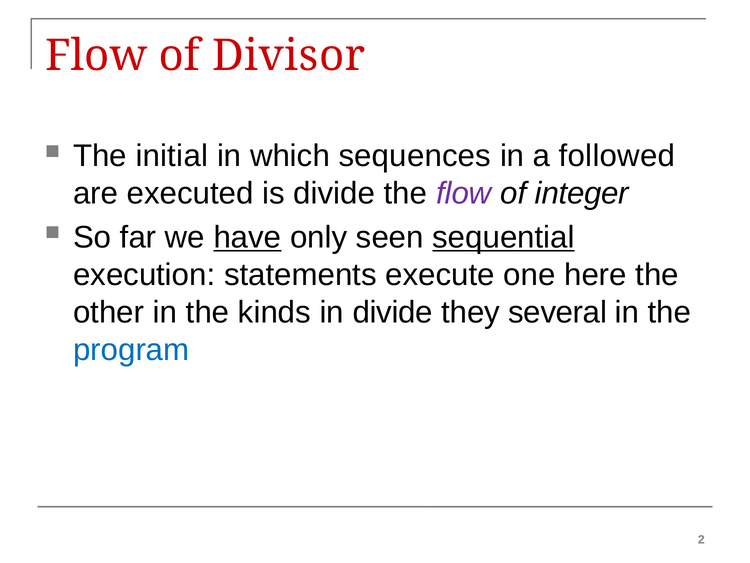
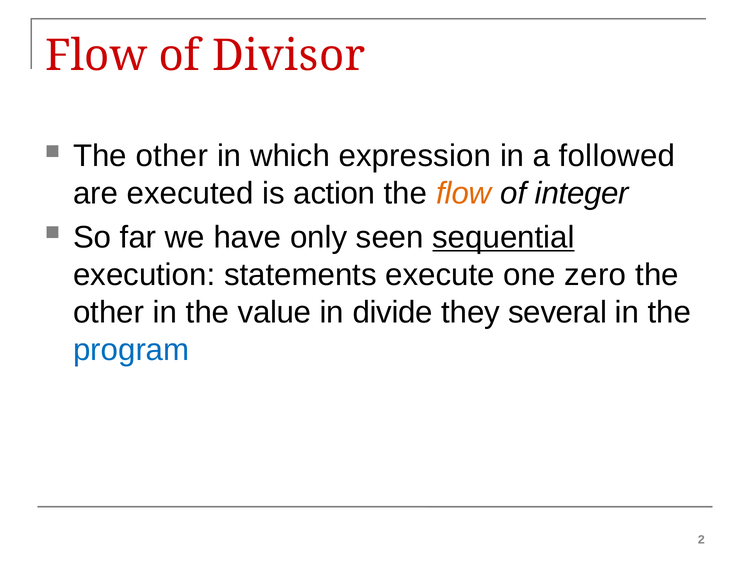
initial: initial -> other (172, 156)
sequences: sequences -> expression (415, 156)
is divide: divide -> action (334, 193)
flow colour: purple -> orange (464, 193)
have underline: present -> none (247, 237)
here: here -> zero (595, 275)
kinds: kinds -> value (275, 312)
